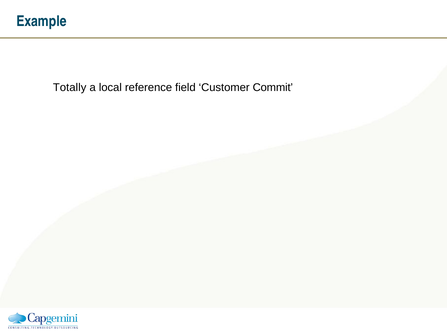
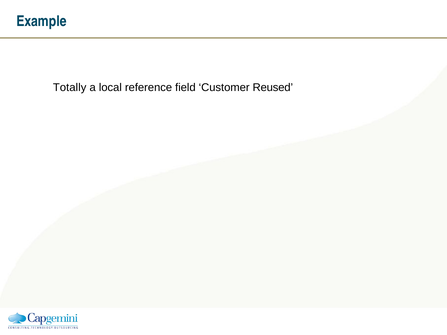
Commit: Commit -> Reused (273, 88)
